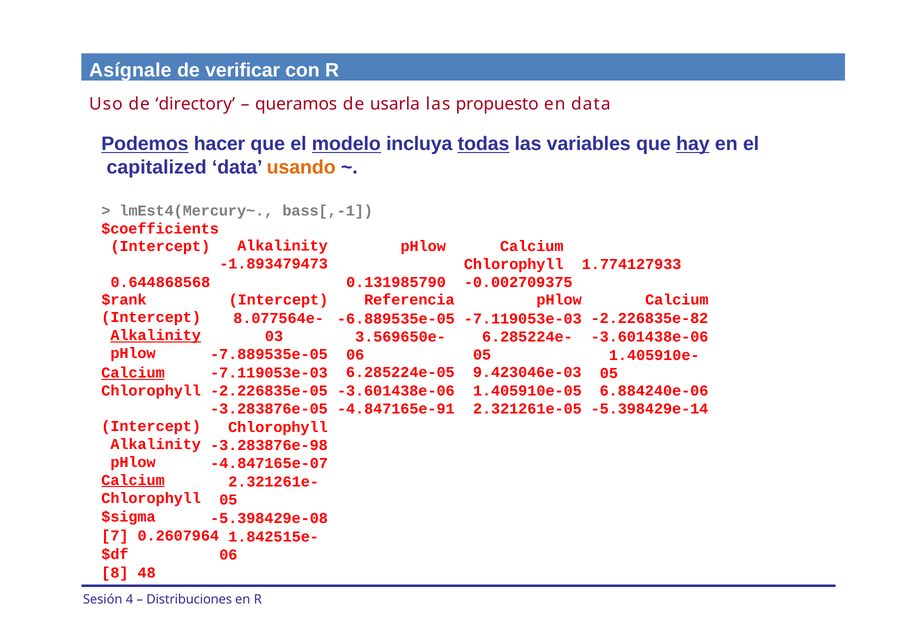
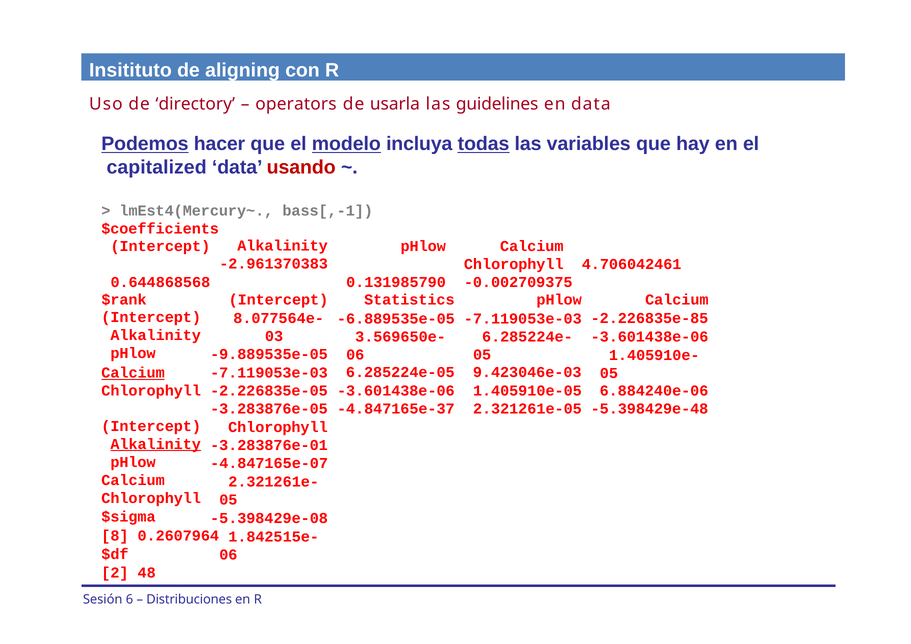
Asígnale: Asígnale -> Insitituto (130, 70)
verificar: verificar -> aligning (243, 70)
queramos: queramos -> operators (296, 104)
propuesto: propuesto -> guidelines (497, 104)
hay underline: present -> none (693, 144)
usando colour: orange -> red (301, 167)
-1.893479473: -1.893479473 -> -2.961370383 (274, 264)
1.774127933: 1.774127933 -> 4.706042461 (632, 264)
Referencia: Referencia -> Statistics (409, 300)
-2.226835e-82: -2.226835e-82 -> -2.226835e-85 (650, 318)
Alkalinity underline: present -> none (156, 335)
-7.889535e-05: -7.889535e-05 -> -9.889535e-05 (269, 354)
-4.847165e-91: -4.847165e-91 -> -4.847165e-37 (396, 408)
-5.398429e-14: -5.398429e-14 -> -5.398429e-48 (650, 409)
Alkalinity underline: none -> present (156, 444)
-3.283876e-98: -3.283876e-98 -> -3.283876e-01 (269, 445)
Calcium underline: present -> none (133, 480)
7: 7 -> 8 (115, 535)
8: 8 -> 2 (115, 572)
4: 4 -> 6 (130, 599)
